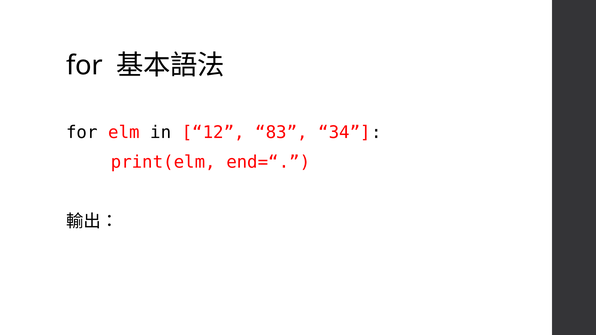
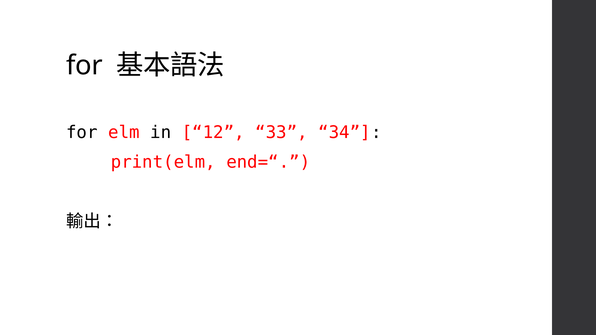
83: 83 -> 33 (281, 132)
